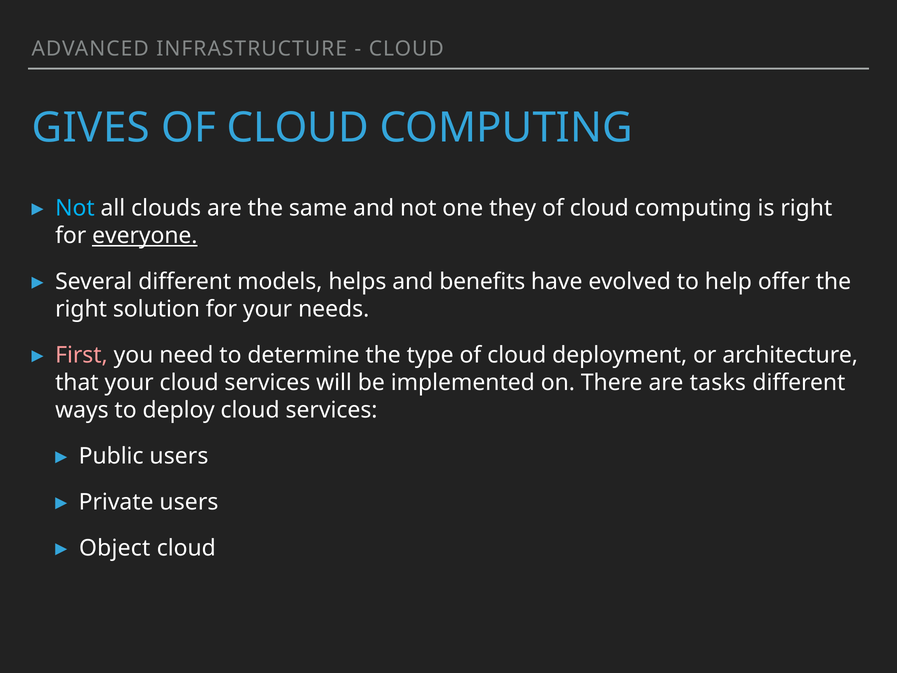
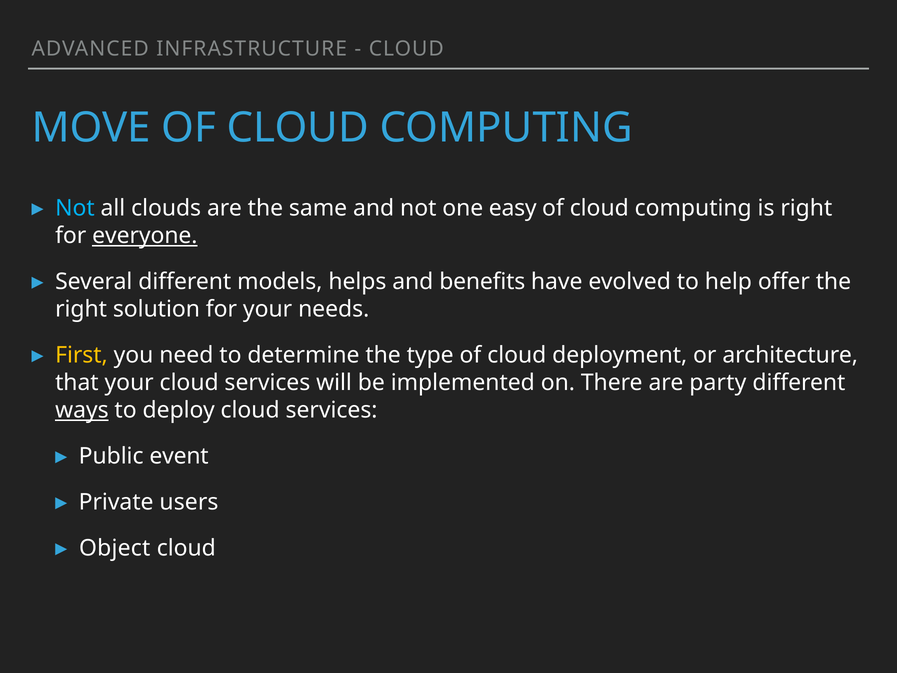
GIVES: GIVES -> MOVE (91, 128)
they: they -> easy (513, 208)
First colour: pink -> yellow (81, 355)
tasks: tasks -> party (718, 383)
ways underline: none -> present (82, 410)
Public users: users -> event (179, 456)
